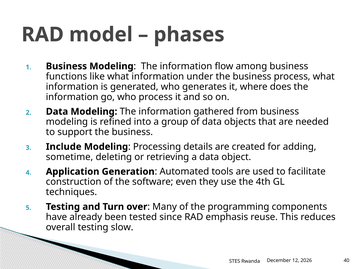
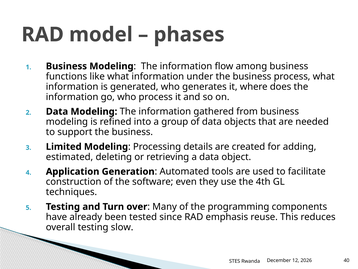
Include: Include -> Limited (64, 146)
sometime: sometime -> estimated (69, 157)
